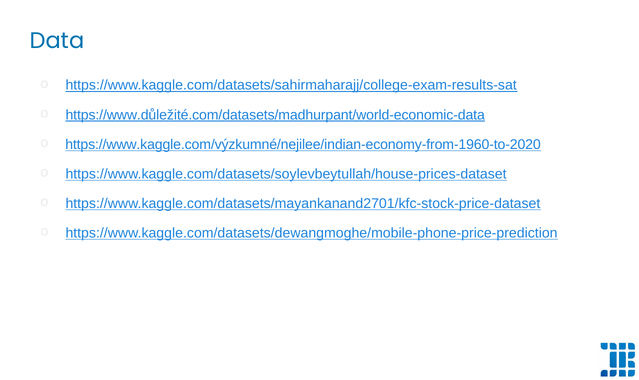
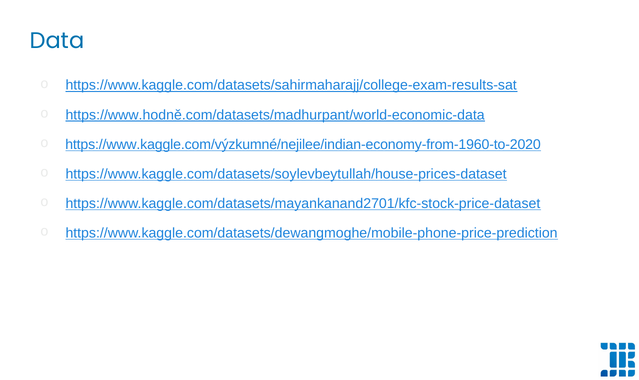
https://www.důležité.com/datasets/madhurpant/world-economic-data: https://www.důležité.com/datasets/madhurpant/world-economic-data -> https://www.hodně.com/datasets/madhurpant/world-economic-data (275, 115)
